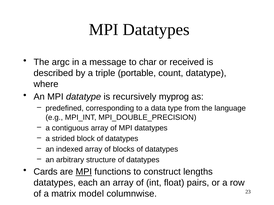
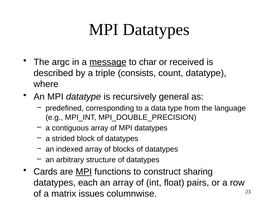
message underline: none -> present (108, 62)
portable: portable -> consists (137, 73)
myprog: myprog -> general (174, 97)
lengths: lengths -> sharing (198, 172)
model: model -> issues (91, 194)
